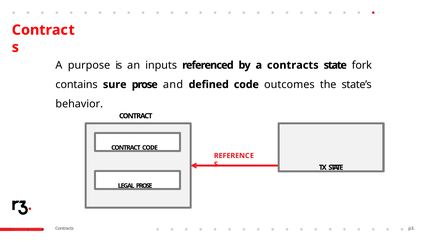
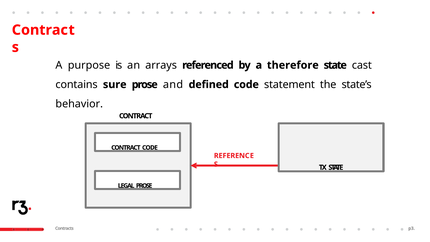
inputs: inputs -> arrays (161, 65)
a contracts: contracts -> therefore (293, 65)
fork: fork -> cast (362, 65)
outcomes: outcomes -> statement (289, 84)
